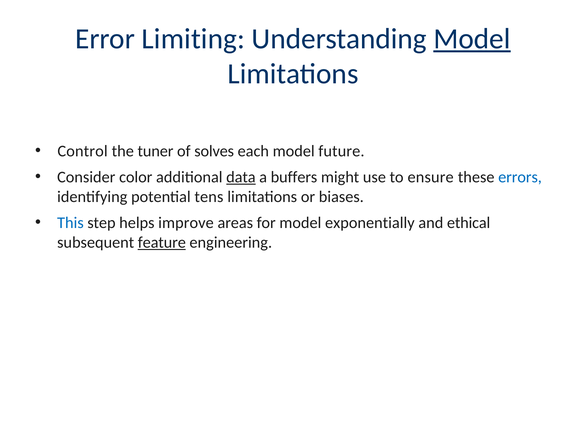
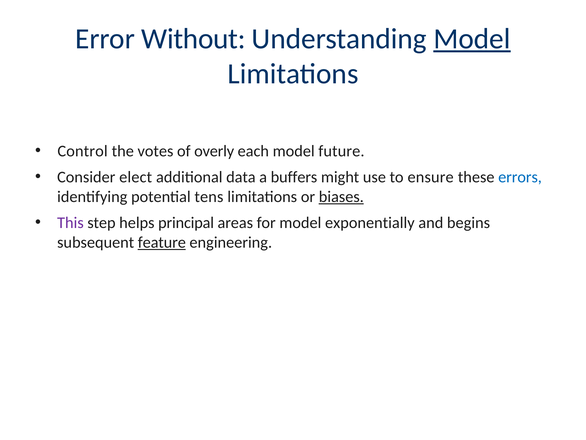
Limiting: Limiting -> Without (193, 39)
tuner: tuner -> votes (155, 151)
solves: solves -> overly (214, 151)
color: color -> elect (136, 177)
data underline: present -> none (241, 177)
biases underline: none -> present (341, 196)
This colour: blue -> purple (70, 223)
improve: improve -> principal (186, 223)
ethical: ethical -> begins (469, 223)
